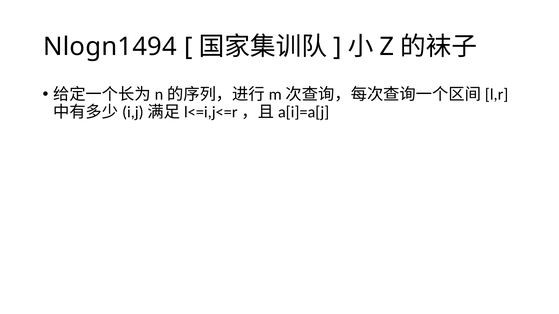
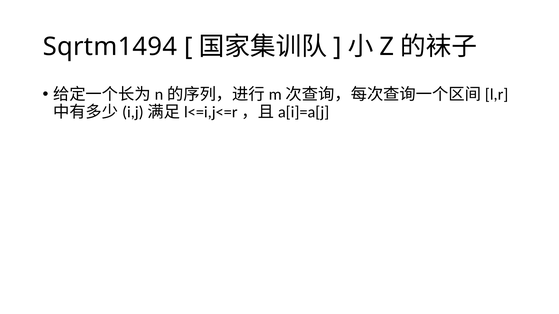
Nlogn1494: Nlogn1494 -> Sqrtm1494 (110, 47)
